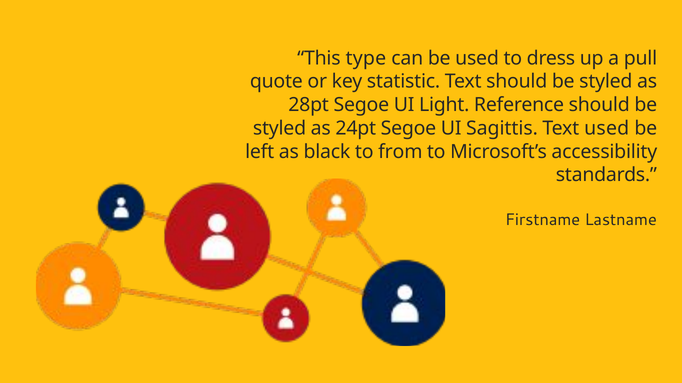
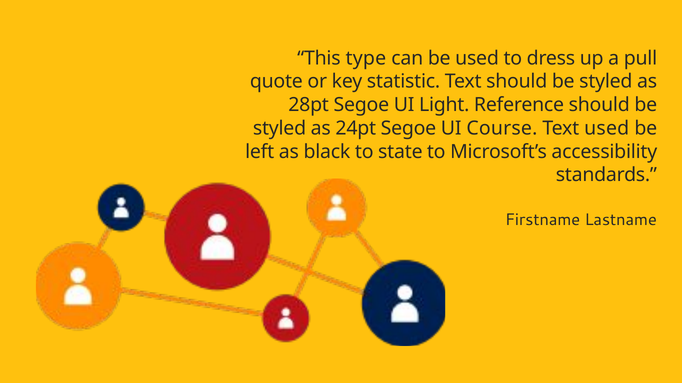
Sagittis: Sagittis -> Course (502, 128)
from: from -> state (400, 152)
